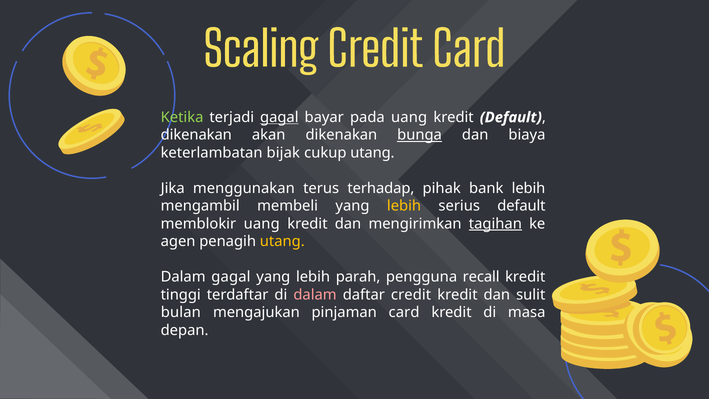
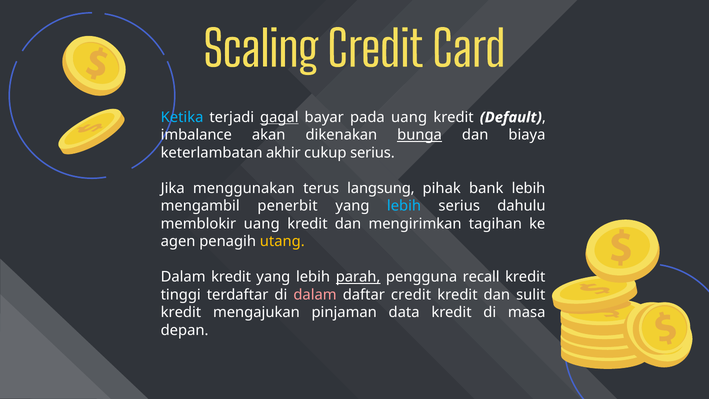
Ketika colour: light green -> light blue (182, 117)
dikenakan: dikenakan -> imbalance (196, 135)
bijak: bijak -> akhir (283, 153)
cukup utang: utang -> serius (372, 153)
terhadap: terhadap -> langsung (381, 188)
membeli: membeli -> penerbit (288, 206)
lebih colour: yellow -> light blue (404, 206)
serius default: default -> dahulu (521, 206)
tagihan underline: present -> none (495, 224)
Dalam gagal: gagal -> kredit (231, 277)
parah underline: none -> present (358, 277)
bulan: bulan -> kredit (181, 312)
pinjaman card: card -> data (404, 312)
